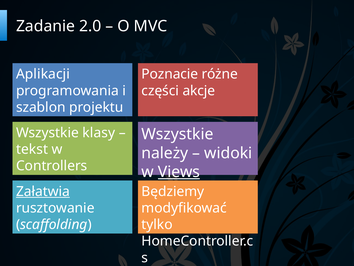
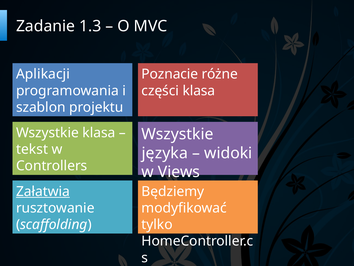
2.0: 2.0 -> 1.3 (90, 26)
części akcje: akcje -> klasa (199, 91)
Wszystkie klasy: klasy -> klasa (99, 133)
należy: należy -> języka (165, 153)
Views underline: present -> none (179, 172)
